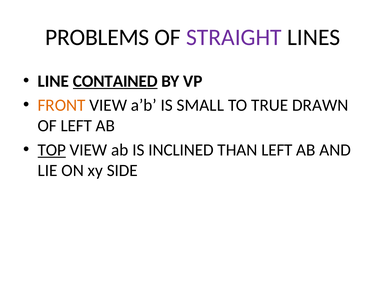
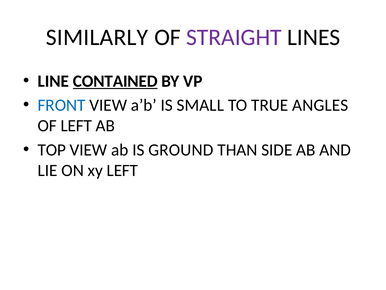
PROBLEMS: PROBLEMS -> SIMILARLY (97, 37)
FRONT colour: orange -> blue (62, 105)
DRAWN: DRAWN -> ANGLES (320, 105)
TOP underline: present -> none (52, 150)
INCLINED: INCLINED -> GROUND (181, 150)
THAN LEFT: LEFT -> SIDE (277, 150)
xy SIDE: SIDE -> LEFT (122, 170)
